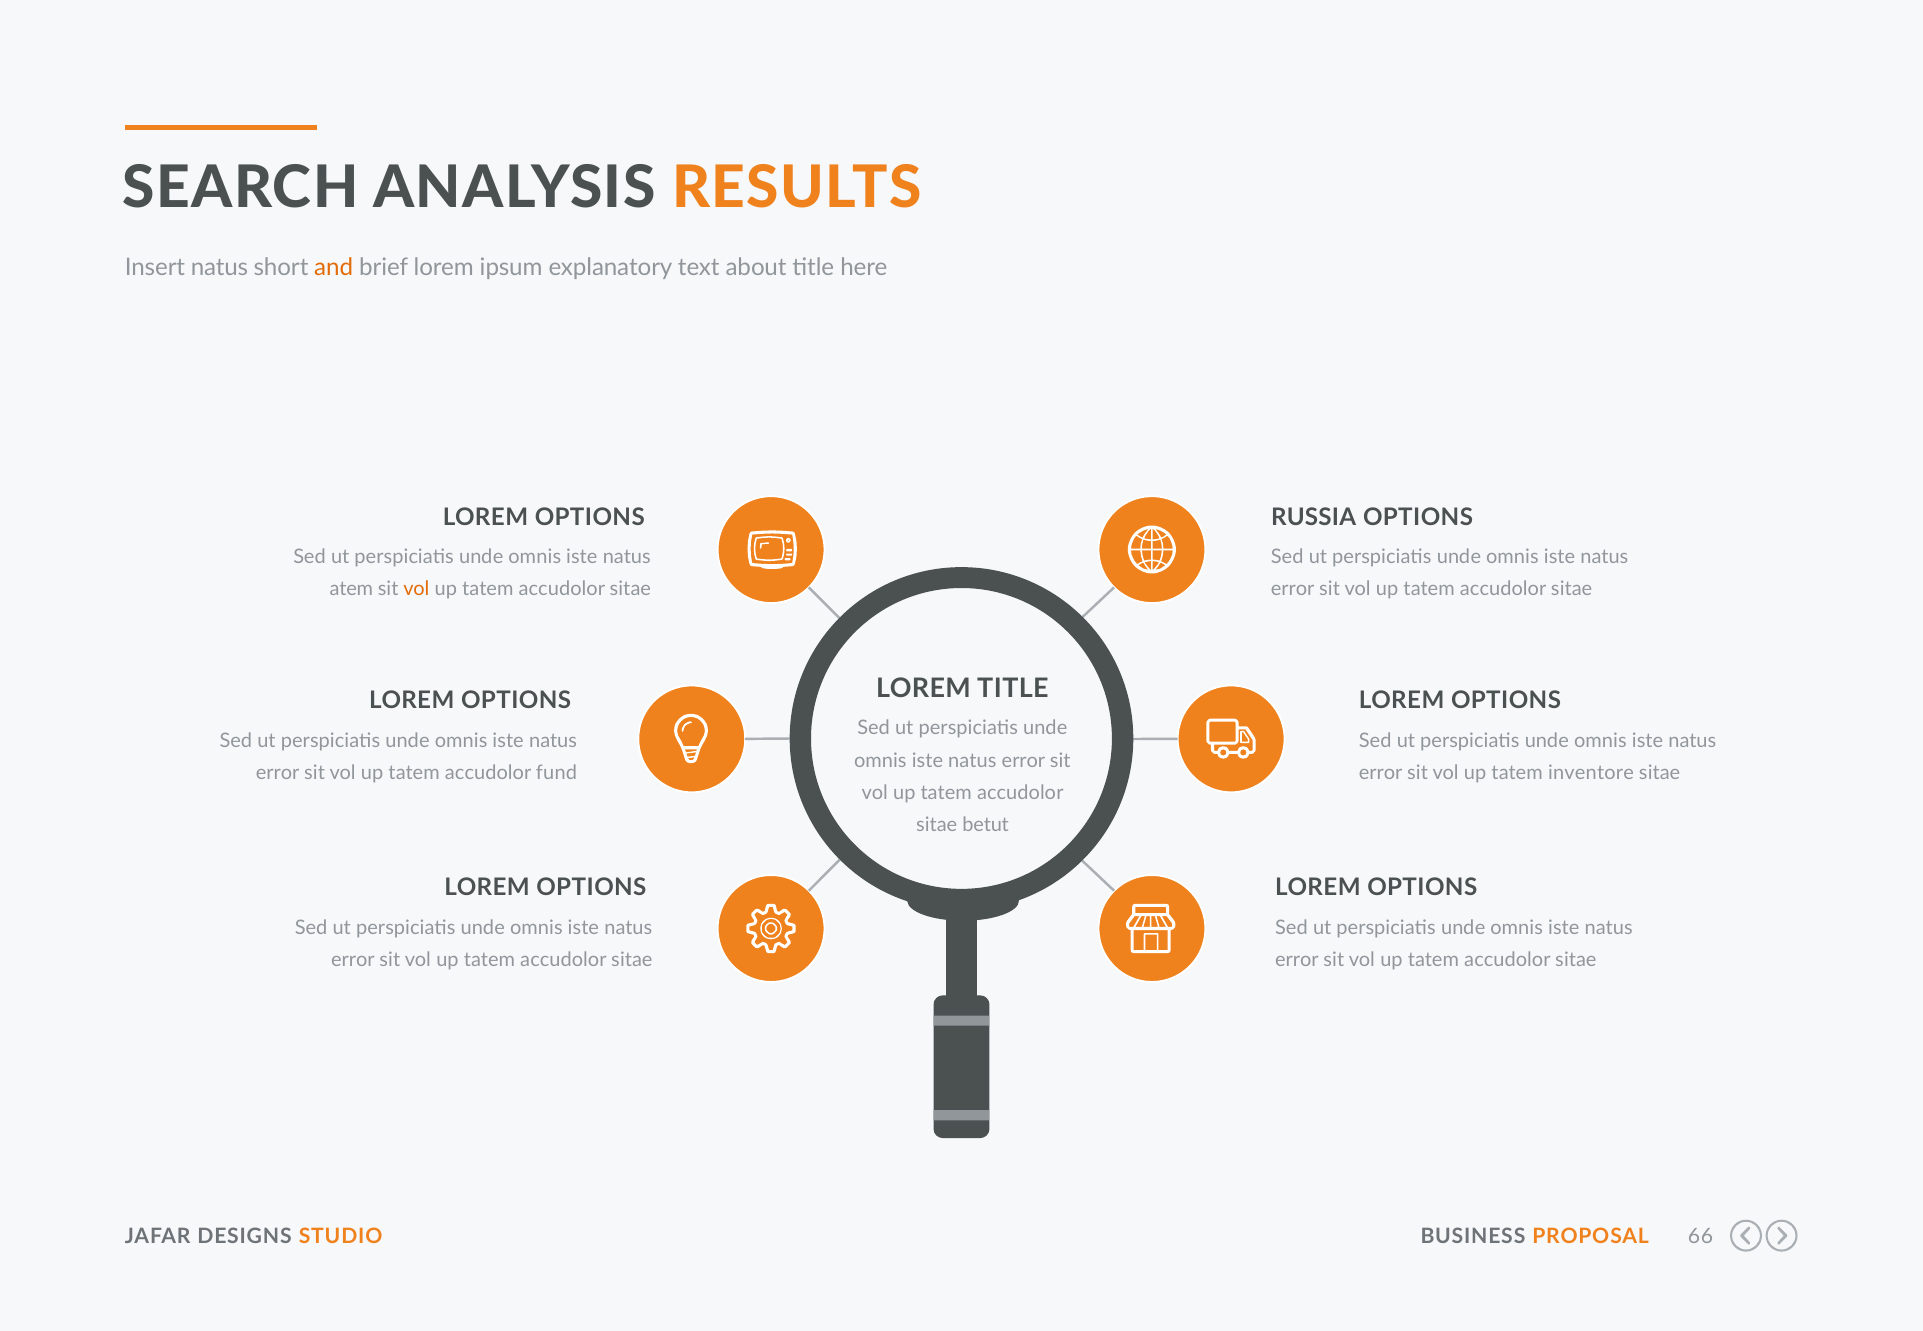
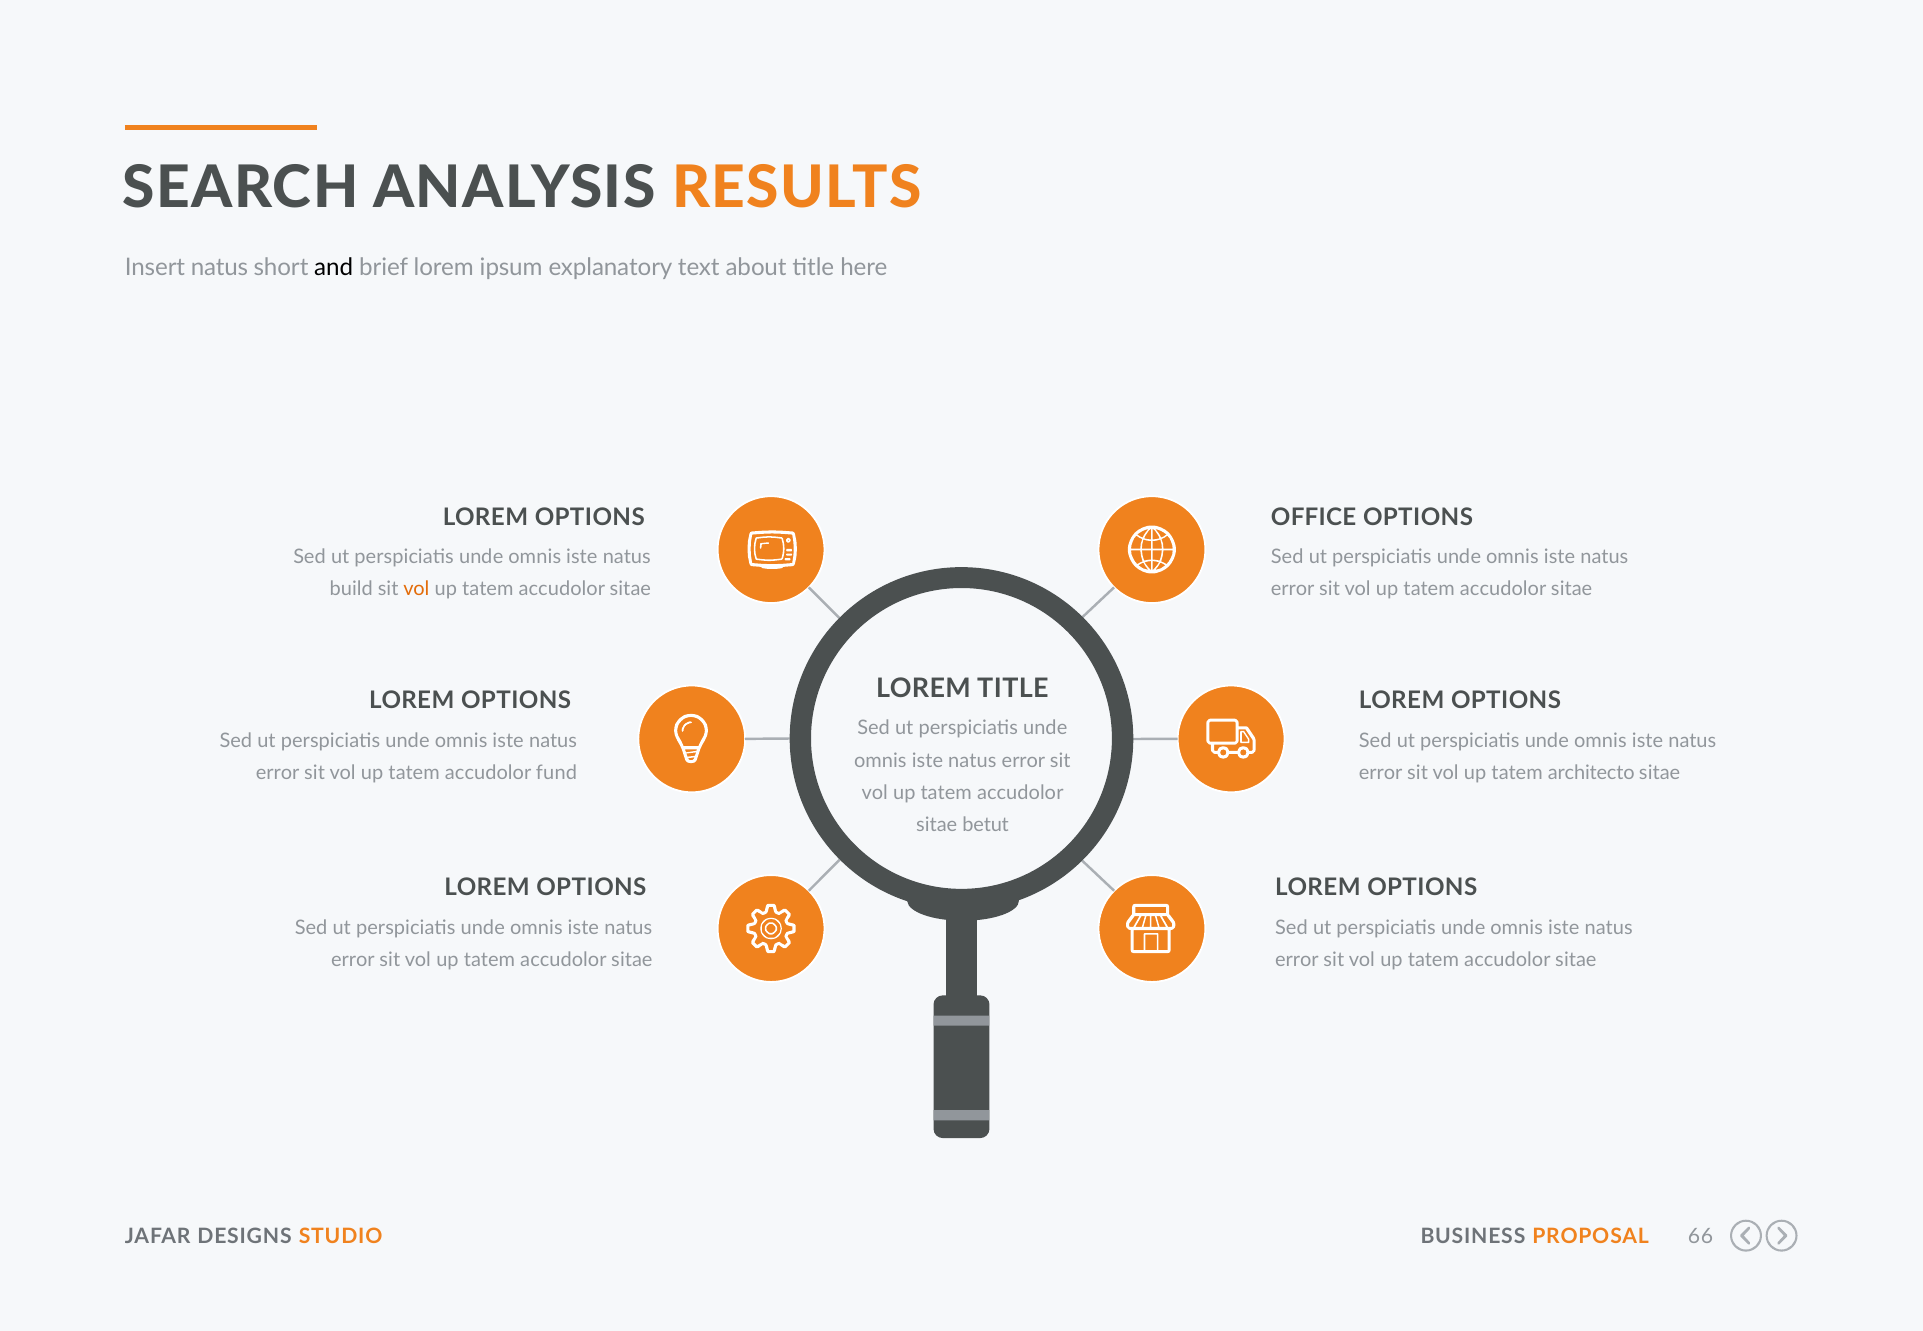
and colour: orange -> black (334, 268)
RUSSIA: RUSSIA -> OFFICE (1314, 517)
atem: atem -> build (351, 589)
inventore: inventore -> architecto (1591, 773)
